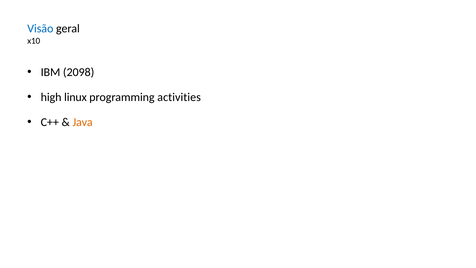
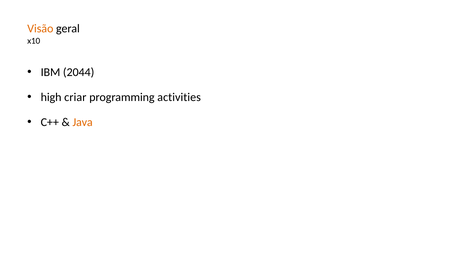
Visão colour: blue -> orange (40, 28)
2098: 2098 -> 2044 (79, 72)
linux: linux -> criar (75, 97)
